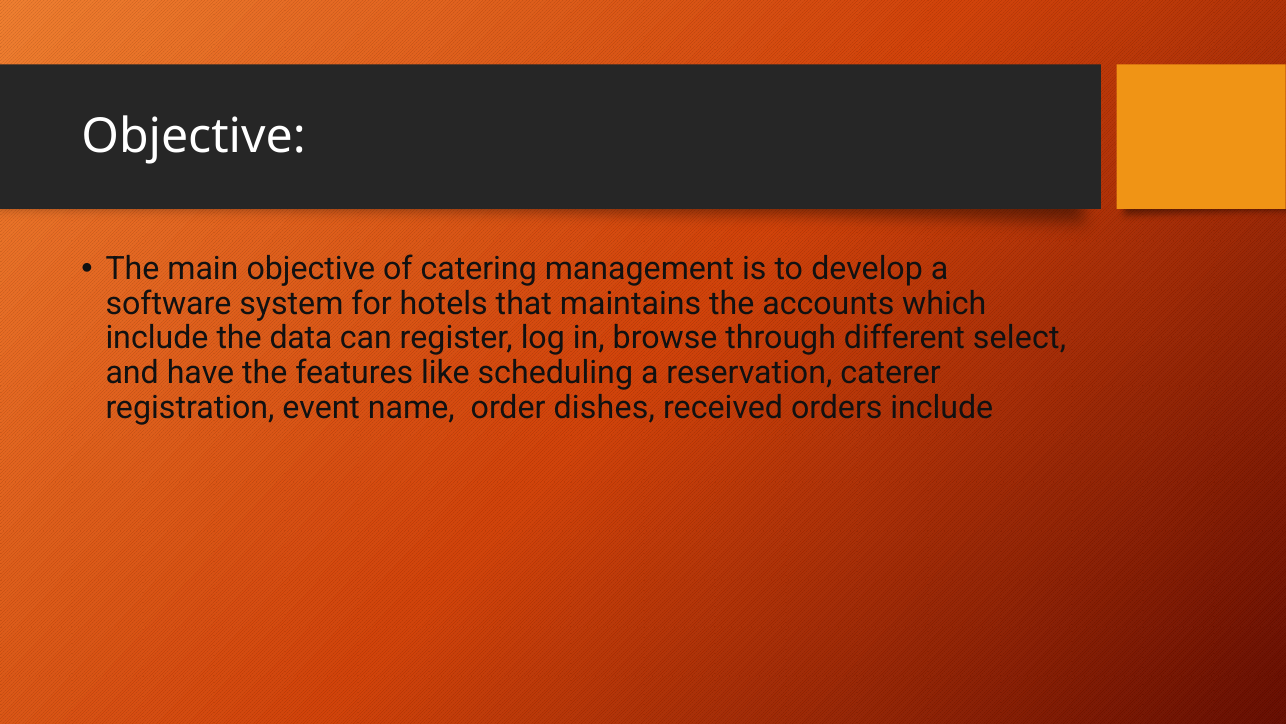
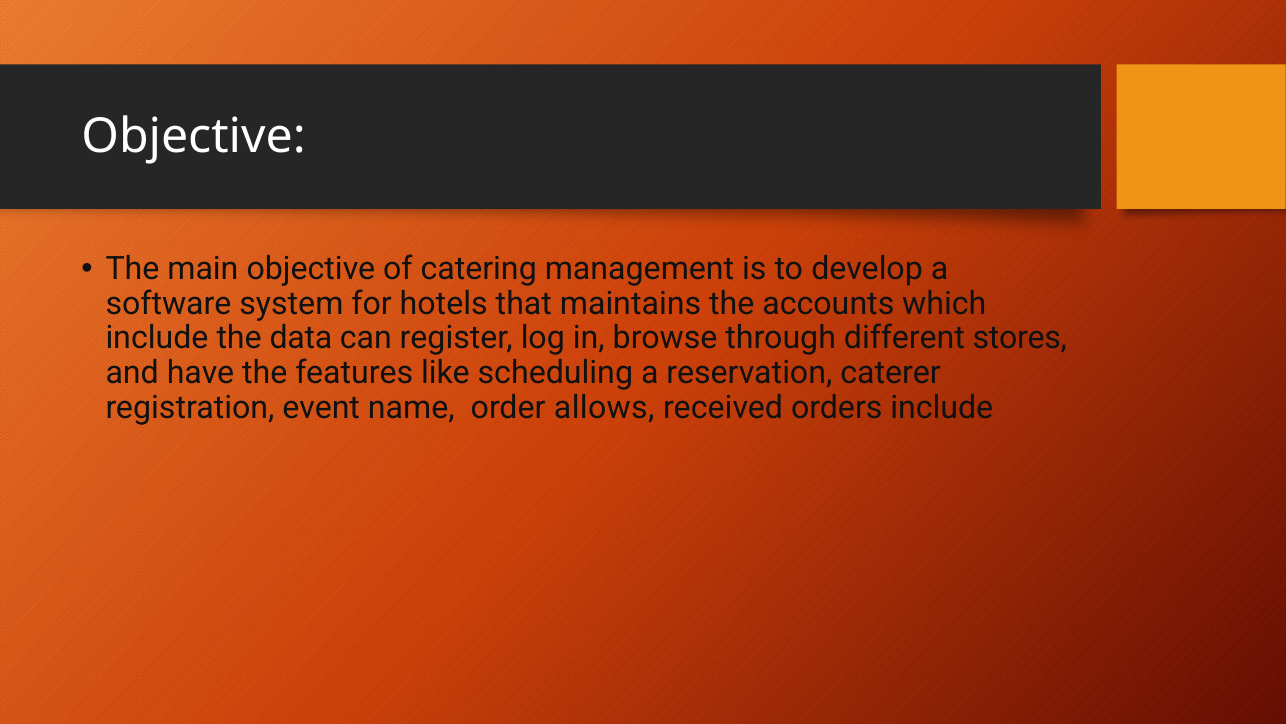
select: select -> stores (1020, 338)
dishes: dishes -> allows (604, 407)
